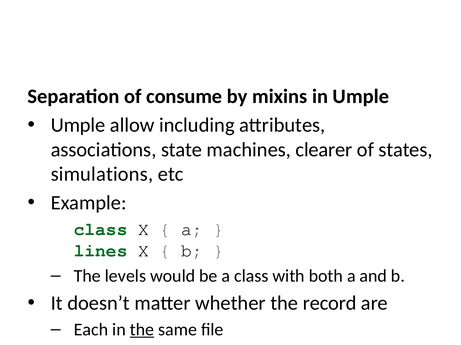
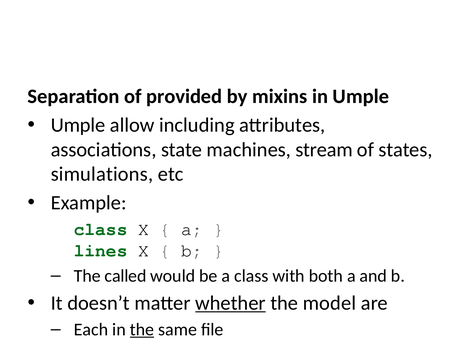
consume: consume -> provided (184, 97)
clearer: clearer -> stream (324, 150)
levels: levels -> called (126, 276)
whether underline: none -> present (230, 304)
record: record -> model (329, 304)
